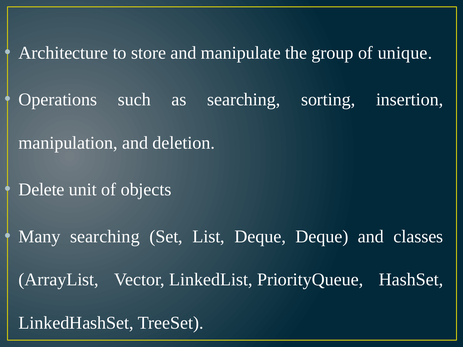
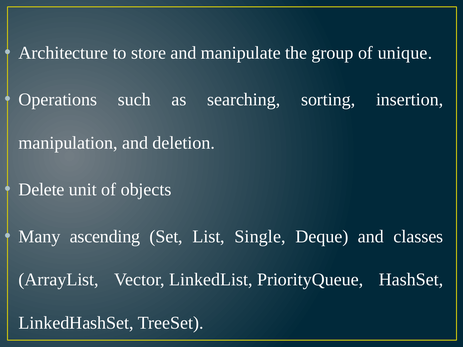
Many searching: searching -> ascending (105, 237)
List Deque: Deque -> Single (260, 237)
